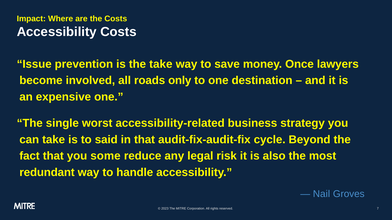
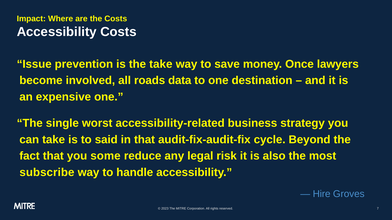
only: only -> data (180, 81)
redundant: redundant -> subscribe (47, 173)
Nail: Nail -> Hire (322, 194)
